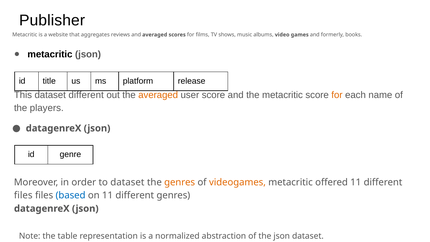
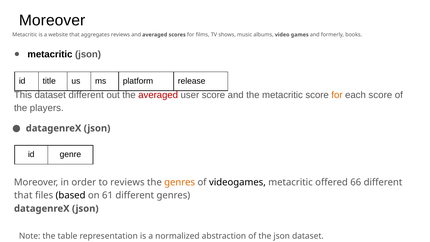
Publisher: Publisher -> Moreover (52, 20)
averaged colour: orange -> red (158, 95)
each name: name -> score (380, 95)
to dataset: dataset -> reviews (127, 182)
videogames colour: orange -> black (237, 182)
offered 11: 11 -> 66 (356, 182)
files: files -> that (23, 195)
based colour: blue -> black (71, 195)
on 11: 11 -> 61 (108, 195)
